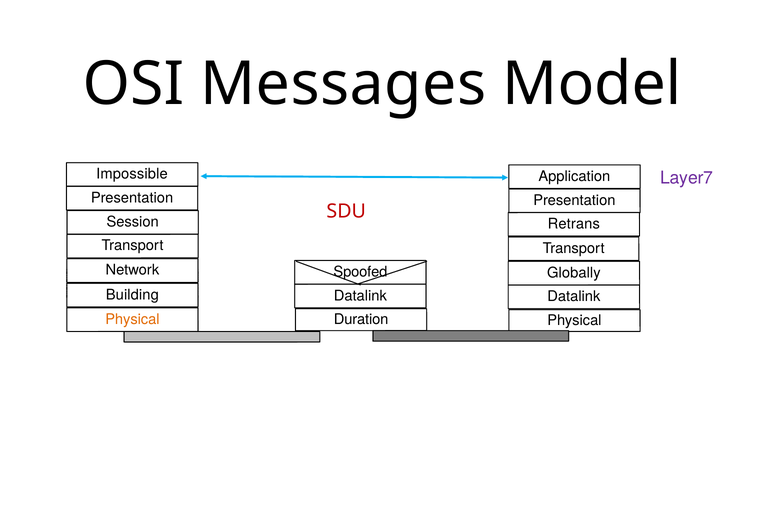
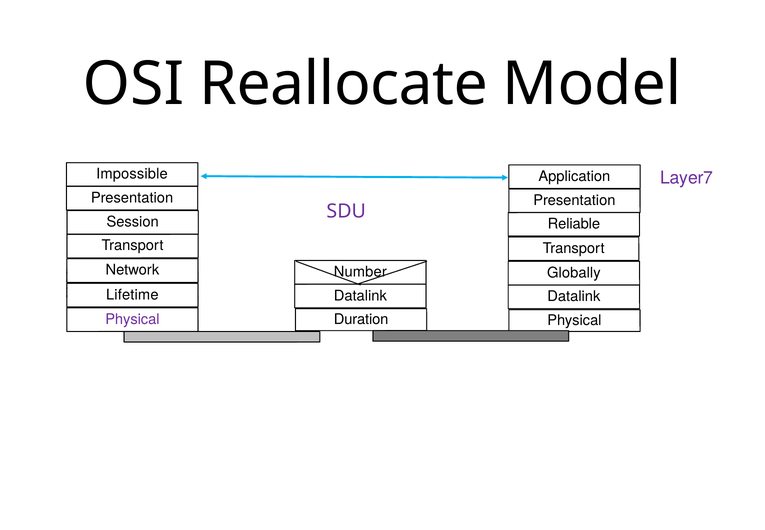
Messages: Messages -> Reallocate (344, 84)
SDU colour: red -> purple (346, 211)
Retrans: Retrans -> Reliable (574, 224)
Spoofed: Spoofed -> Number (360, 272)
Building: Building -> Lifetime (132, 294)
Physical colour: orange -> purple (132, 319)
